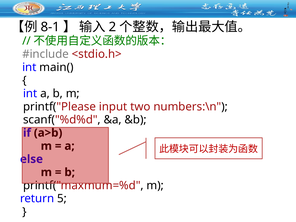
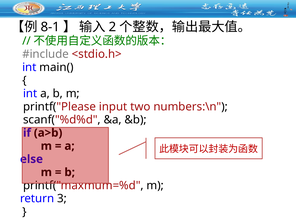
5: 5 -> 3 (62, 199)
